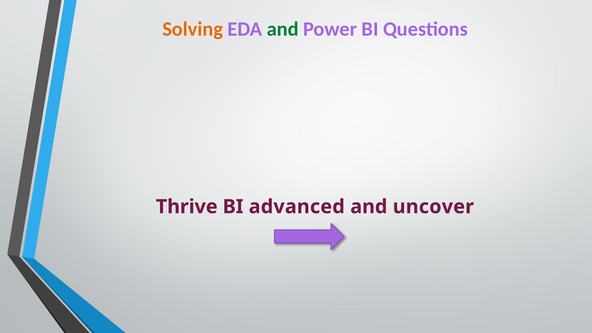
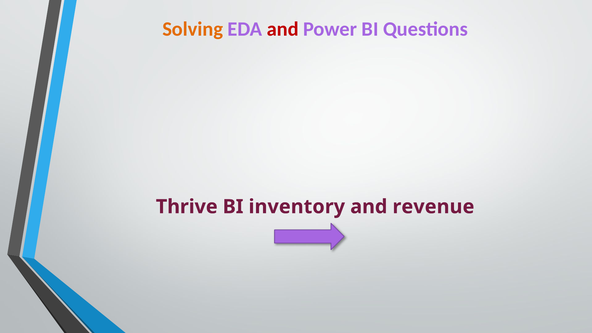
and colour: green -> red (283, 29)
advanced: advanced -> inventory (297, 207)
uncover: uncover -> revenue (433, 207)
